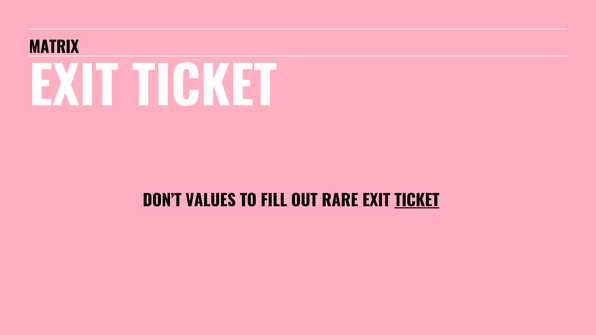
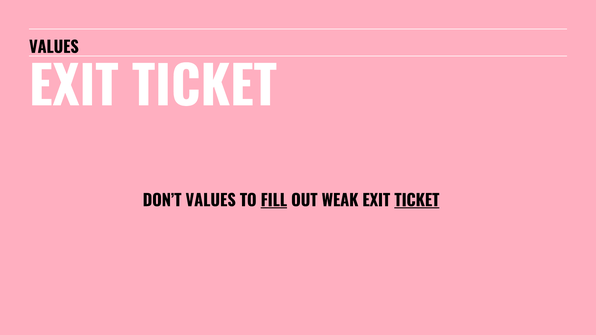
MATRIX: MATRIX -> VALUES (54, 47)
FILL underline: none -> present (274, 201)
RARE: RARE -> WEAK (340, 201)
